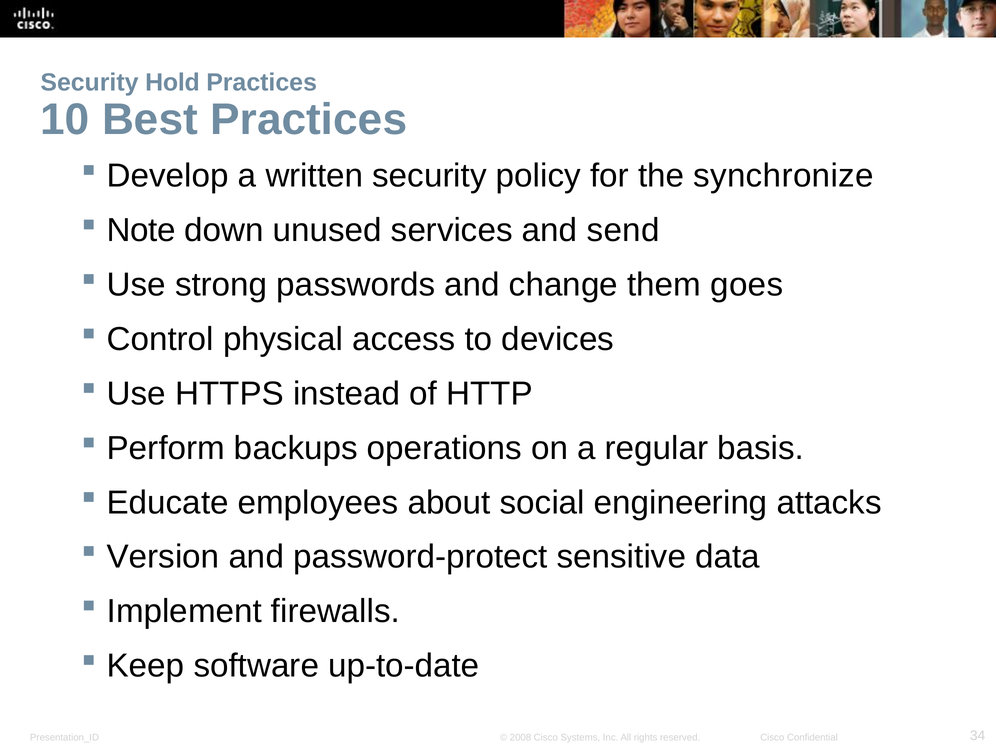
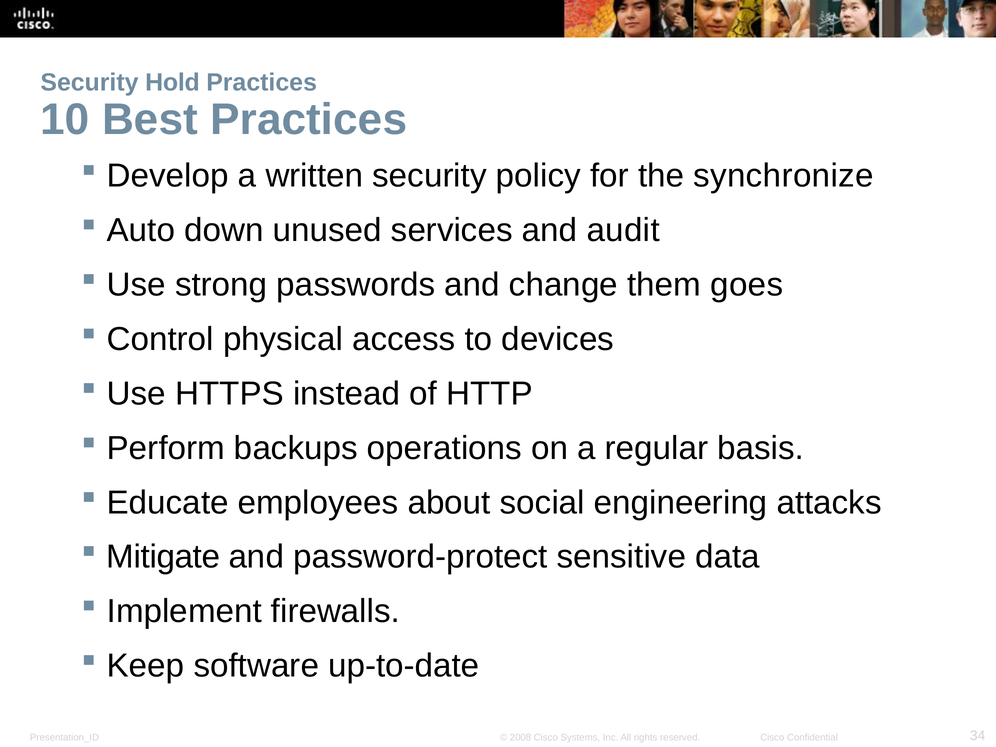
Note: Note -> Auto (141, 230)
send: send -> audit (623, 230)
Version: Version -> Mitigate (163, 557)
